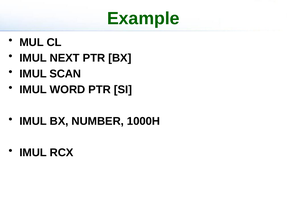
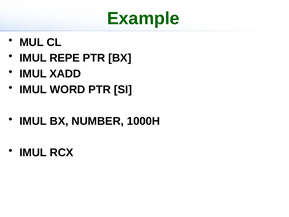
NEXT: NEXT -> REPE (65, 58)
SCAN: SCAN -> XADD (65, 74)
